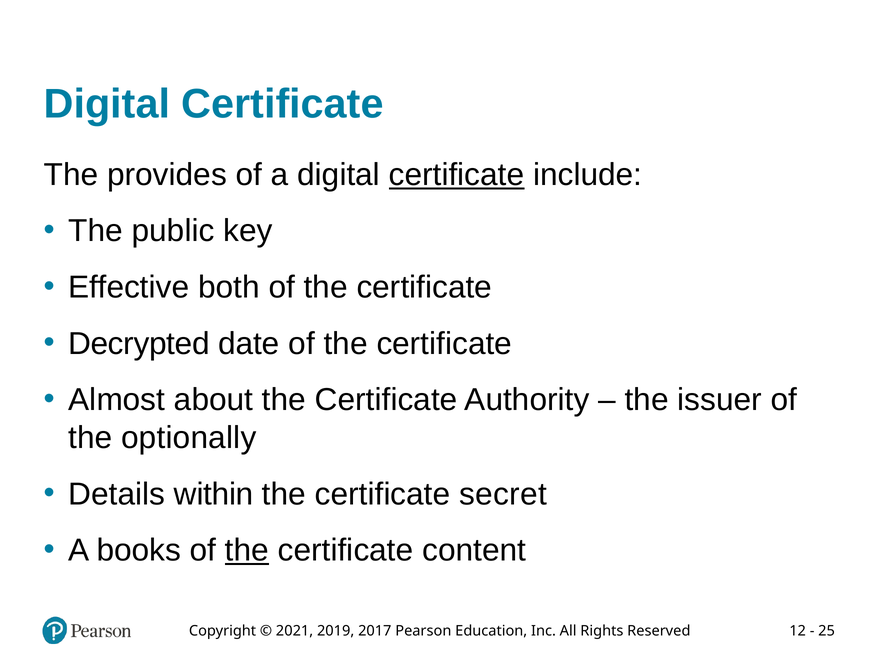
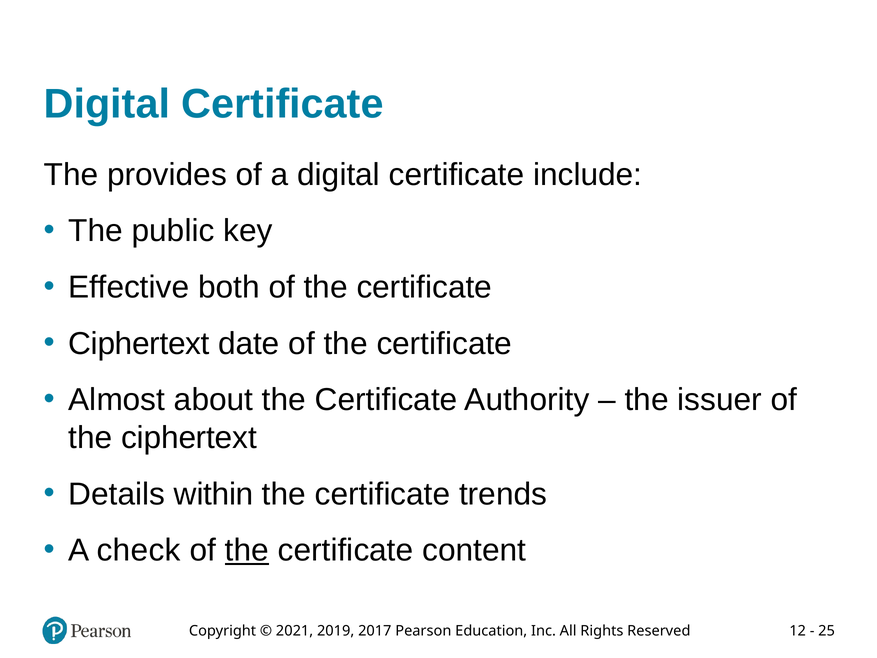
certificate underline: present -> none (457, 175)
Decrypted: Decrypted -> Ciphertext (139, 343)
the optionally: optionally -> ciphertext (189, 438)
secret: secret -> trends (503, 494)
books: books -> check (139, 550)
